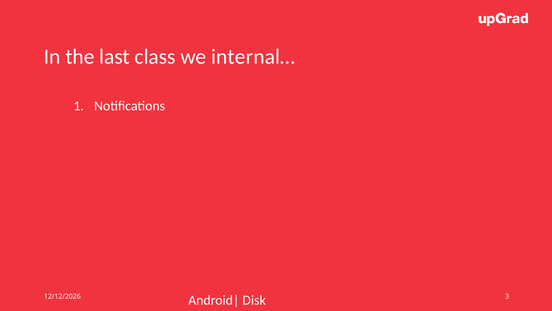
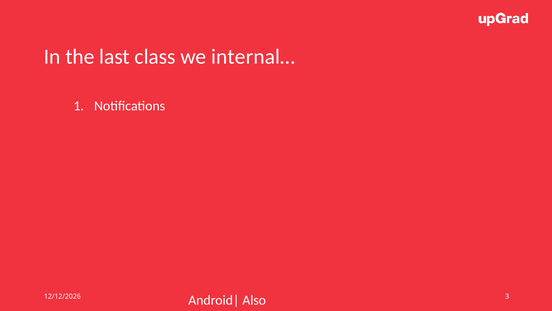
Disk: Disk -> Also (254, 300)
